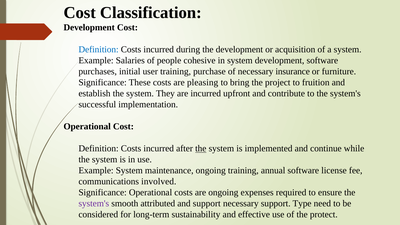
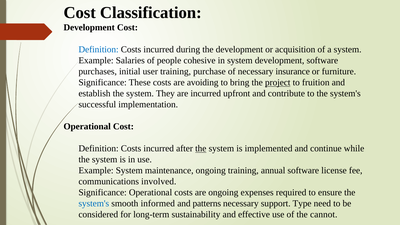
pleasing: pleasing -> avoiding (203, 83)
project underline: none -> present (278, 83)
system's colour: purple -> blue (94, 204)
attributed: attributed -> informed (158, 204)
and support: support -> patterns (207, 204)
protect: protect -> cannot (324, 215)
